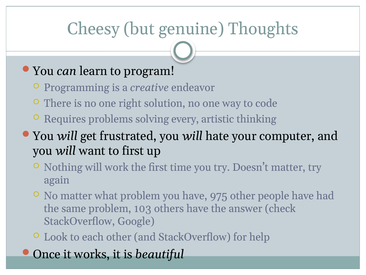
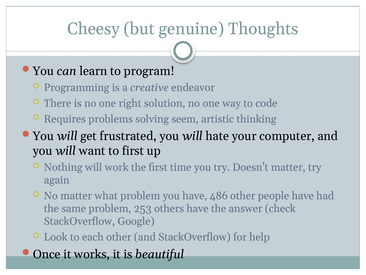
every: every -> seem (185, 119)
975: 975 -> 486 (219, 195)
103: 103 -> 253 (143, 208)
